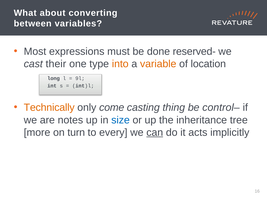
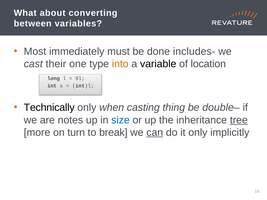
expressions: expressions -> immediately (77, 52)
reserved-: reserved- -> includes- (194, 52)
variable colour: orange -> black (158, 64)
Technically colour: orange -> black (49, 108)
come: come -> when (112, 108)
control–: control– -> double– (221, 108)
tree underline: none -> present (239, 120)
every: every -> break (113, 133)
it acts: acts -> only (198, 133)
